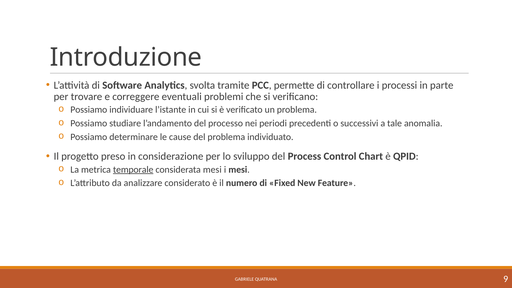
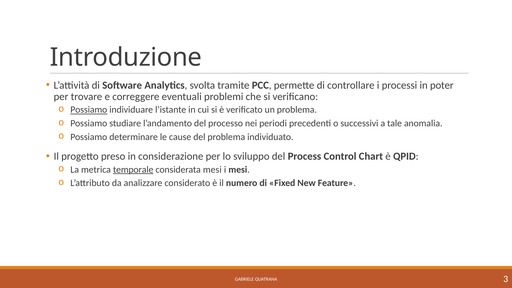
parte: parte -> poter (442, 85)
Possiamo underline: none -> present (89, 110)
9: 9 -> 3 (506, 279)
